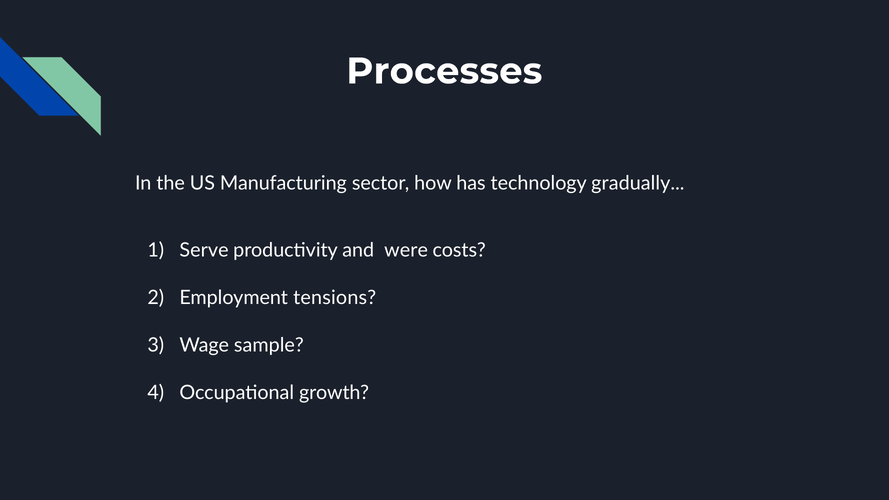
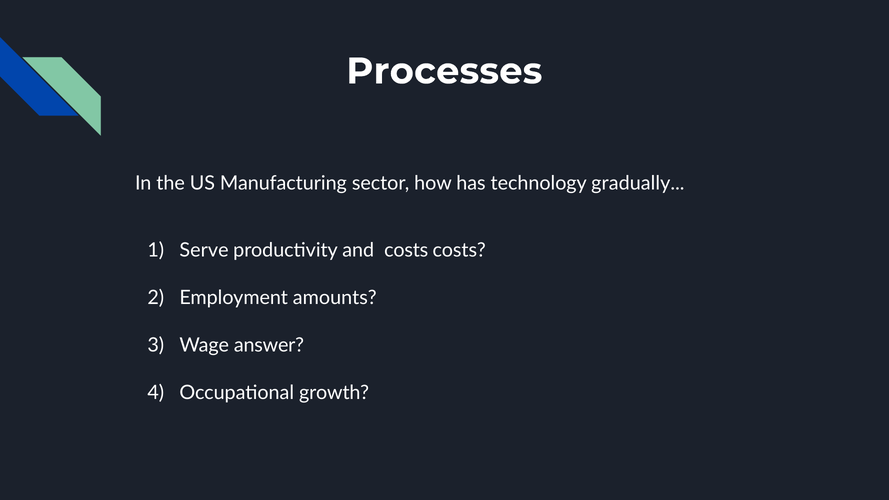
and were: were -> costs (406, 251)
tensions: tensions -> amounts (335, 298)
sample: sample -> answer (269, 345)
